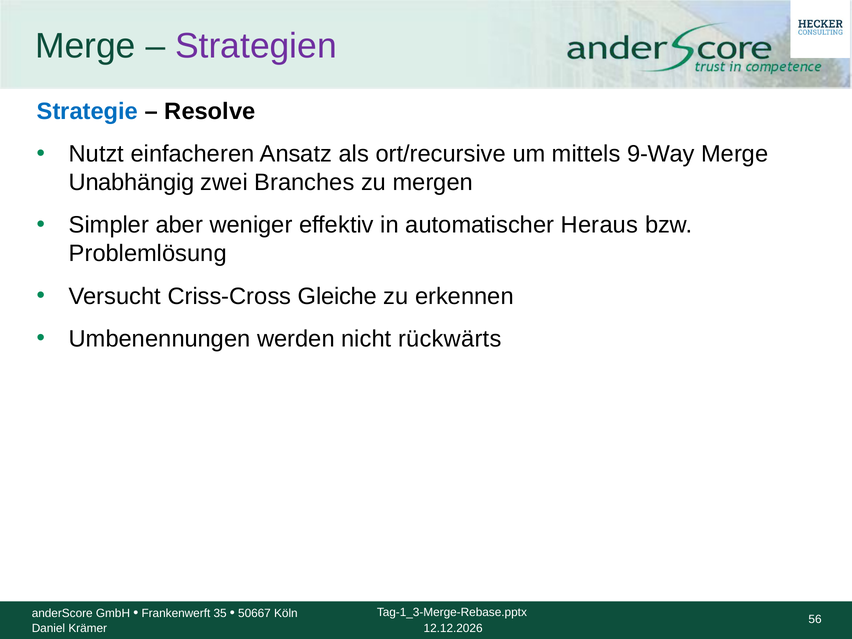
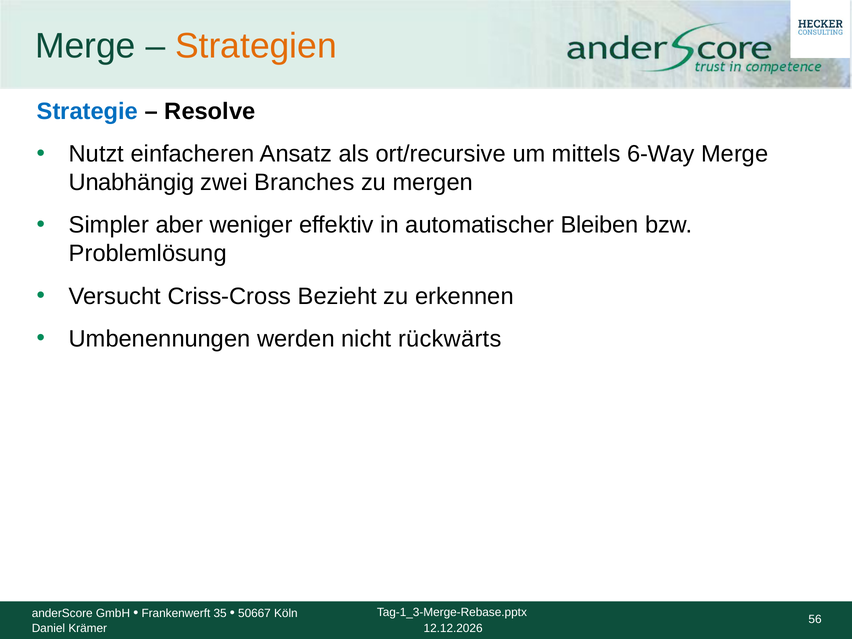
Strategien colour: purple -> orange (256, 46)
9-Way: 9-Way -> 6-Way (661, 154)
Heraus: Heraus -> Bleiben (600, 225)
Gleiche: Gleiche -> Bezieht (337, 296)
